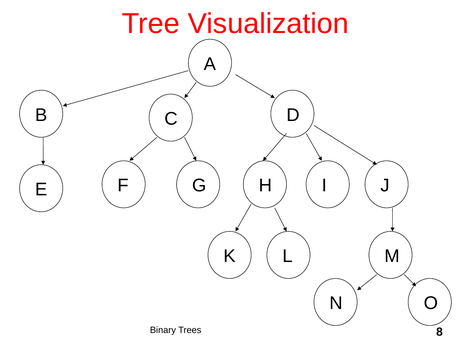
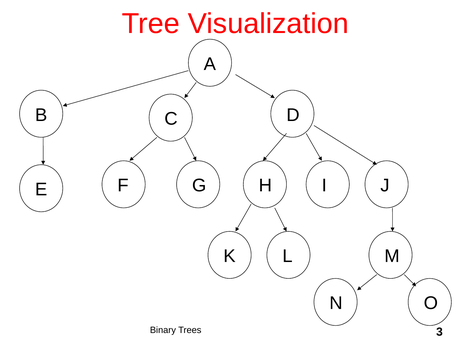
8: 8 -> 3 (440, 332)
